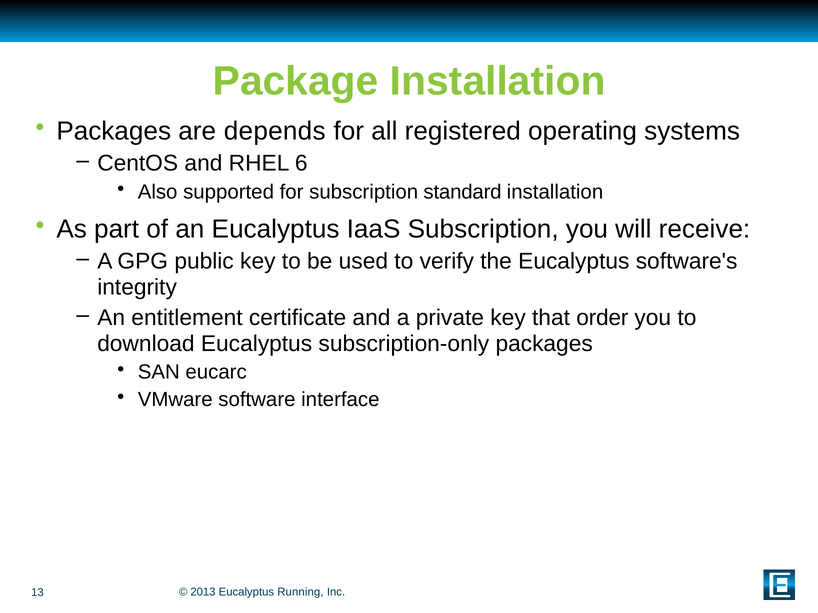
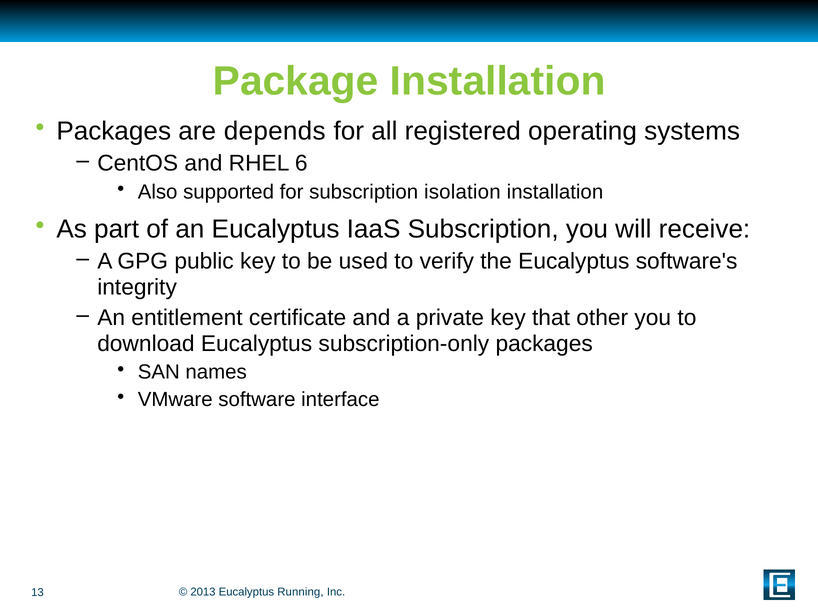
standard: standard -> isolation (462, 192)
order: order -> other (602, 318)
eucarc: eucarc -> names (216, 372)
